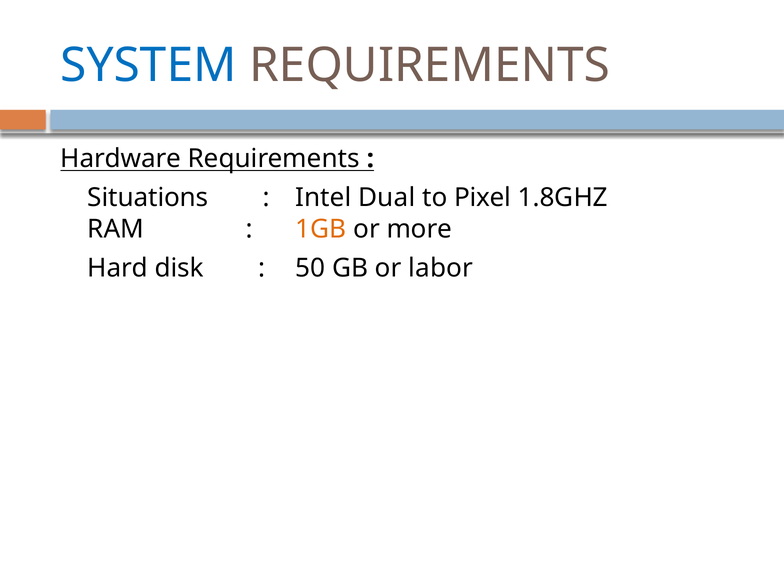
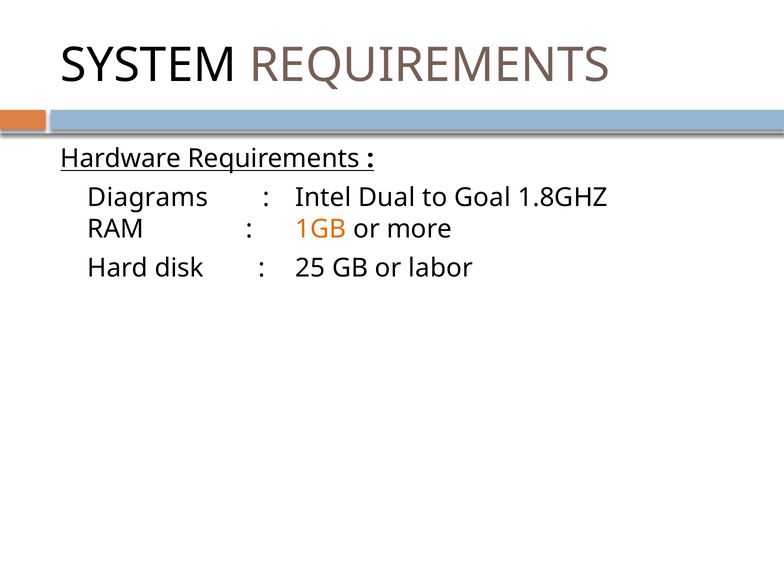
SYSTEM colour: blue -> black (148, 65)
Situations: Situations -> Diagrams (148, 198)
Pixel: Pixel -> Goal (483, 198)
50: 50 -> 25 (310, 268)
